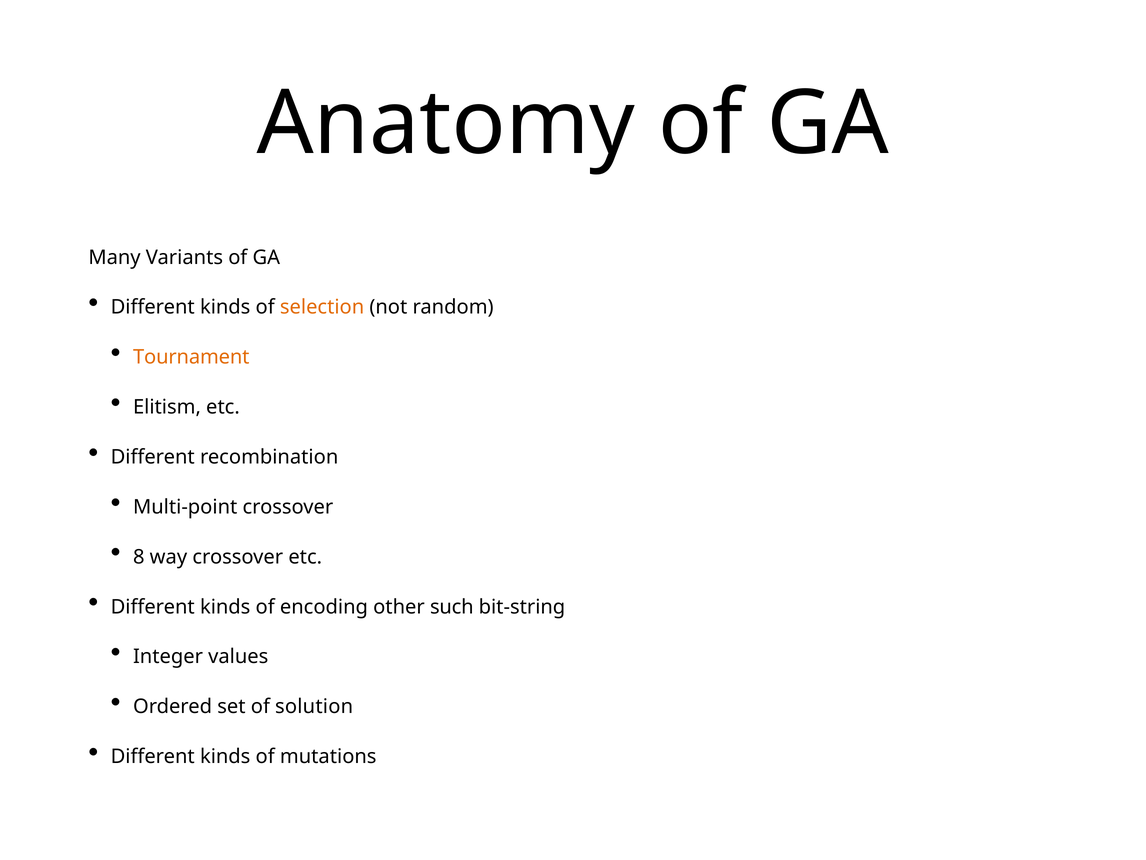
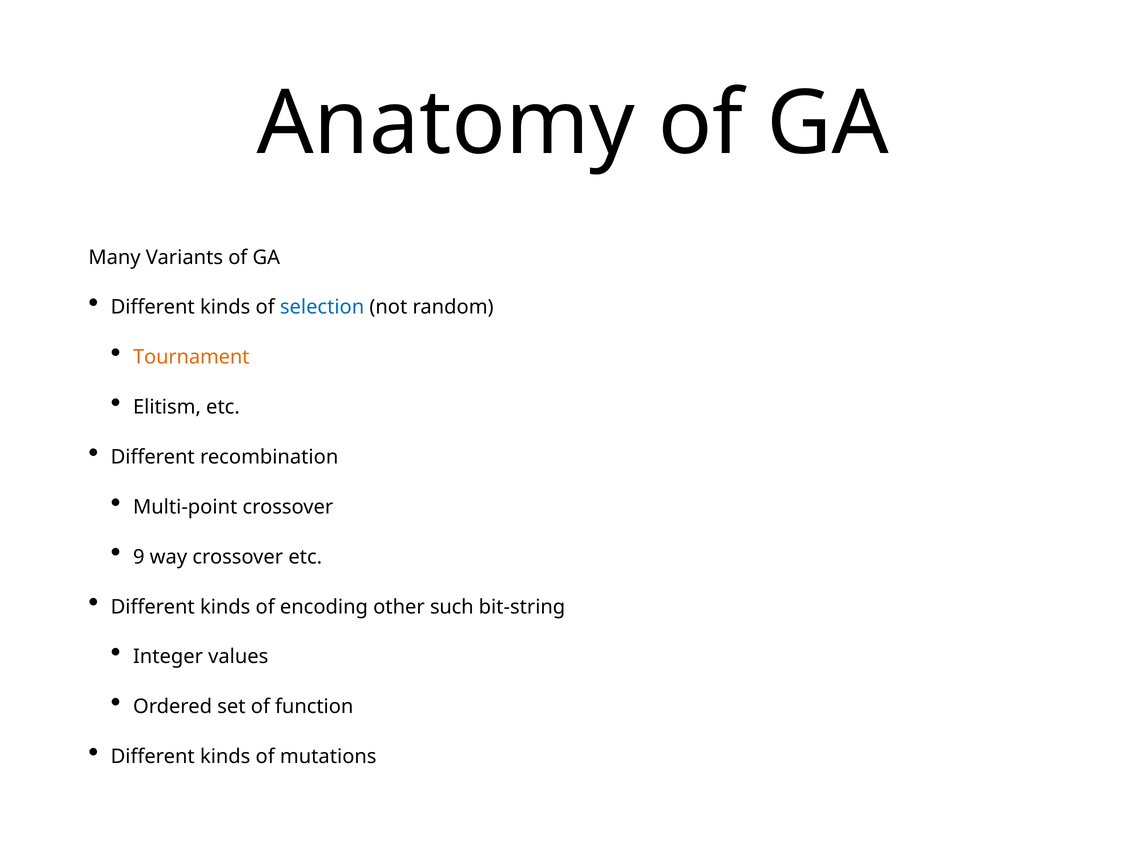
selection colour: orange -> blue (322, 307)
8: 8 -> 9 (139, 557)
solution: solution -> function (314, 706)
